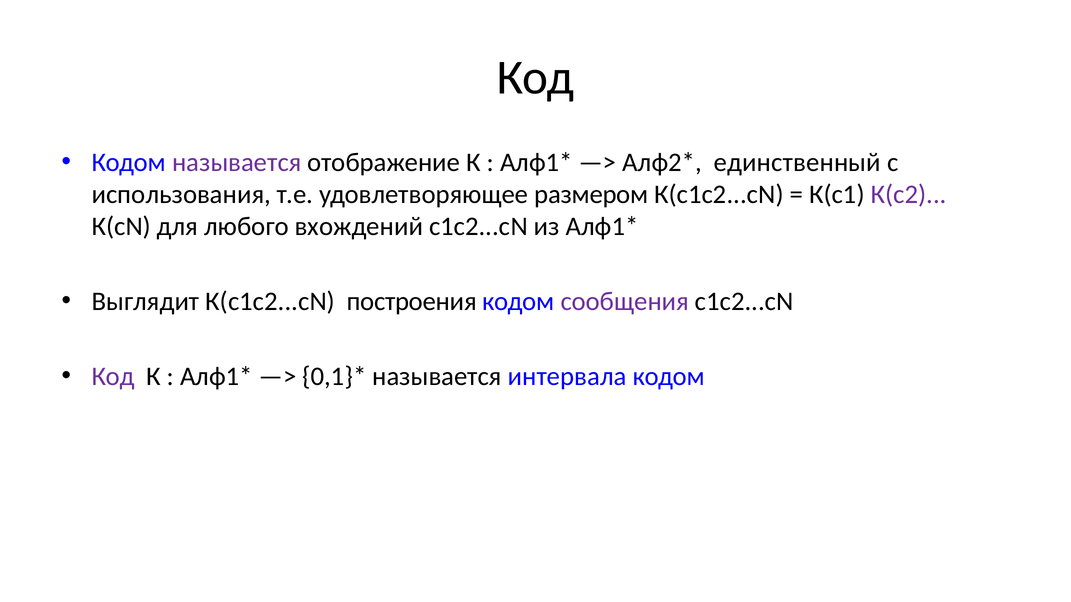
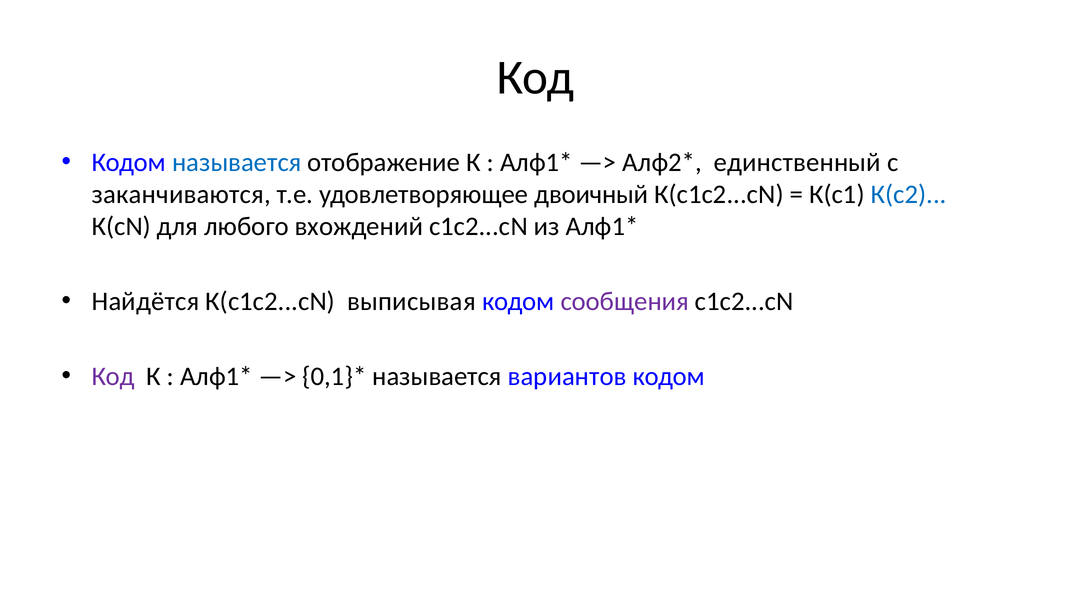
называется colour: purple -> blue (237, 163)
использования: использования -> заканчиваются (181, 195)
размером: размером -> двоичный (591, 195)
К(с2 colour: purple -> blue (909, 195)
Выглядит: Выглядит -> Найдётся (145, 302)
построения: построения -> выписывая (411, 302)
интервала: интервала -> вариантов (567, 377)
